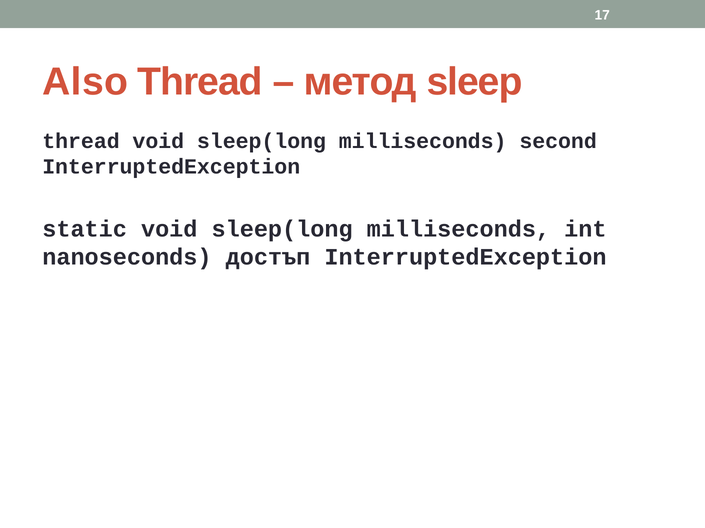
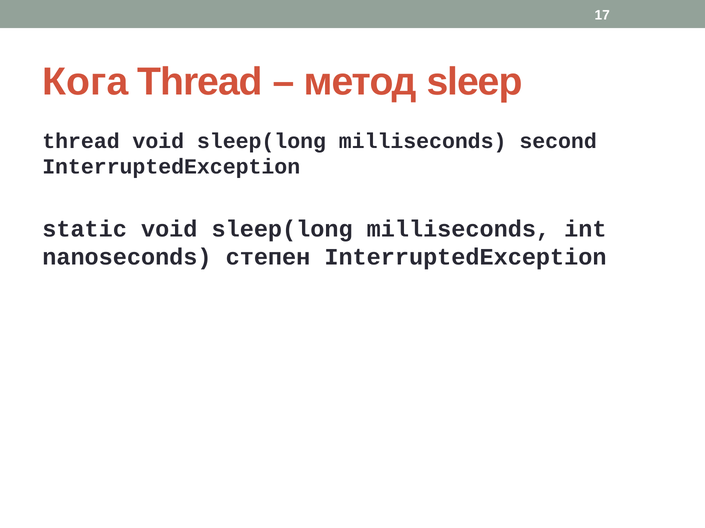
Also: Also -> Кога (85, 82)
достъп: достъп -> степен (268, 257)
